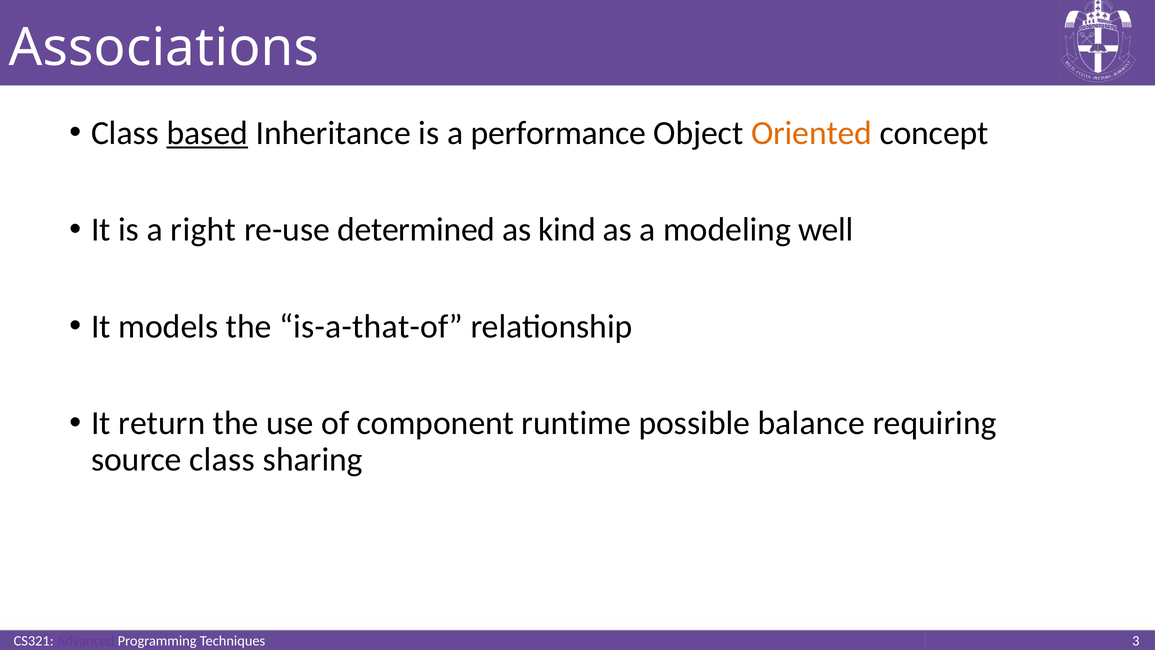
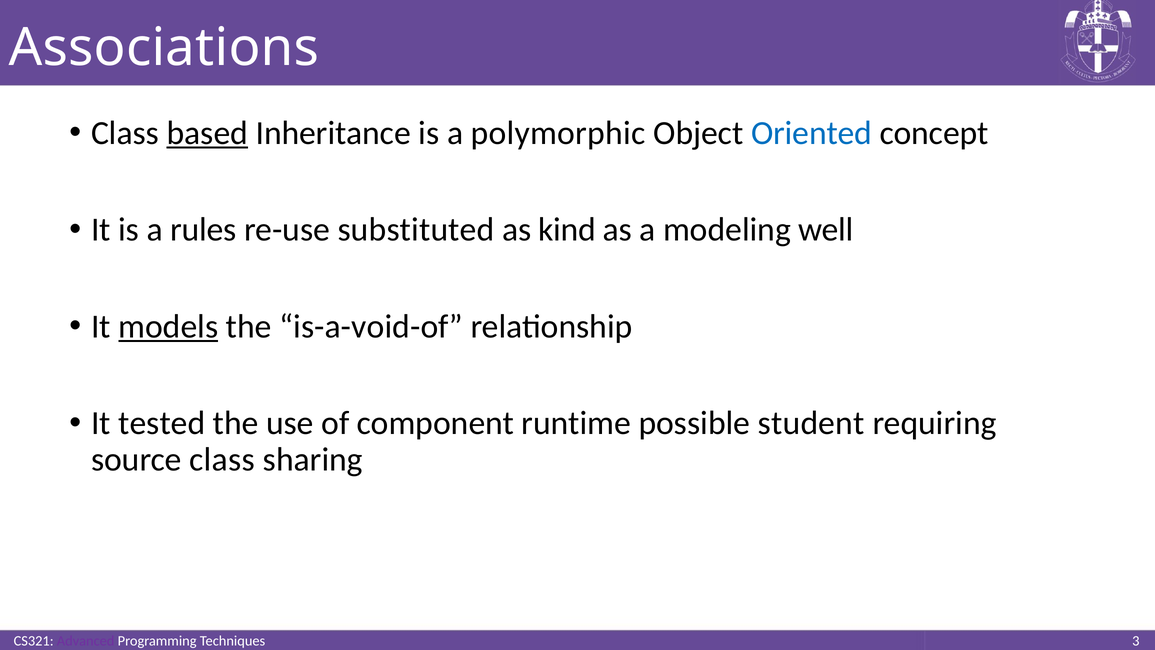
performance: performance -> polymorphic (558, 133)
Oriented colour: orange -> blue (812, 133)
right: right -> rules (204, 230)
determined: determined -> substituted (416, 230)
models underline: none -> present (168, 326)
is-a-that-of: is-a-that-of -> is-a-void-of (371, 326)
return: return -> tested (162, 423)
balance: balance -> student (811, 423)
